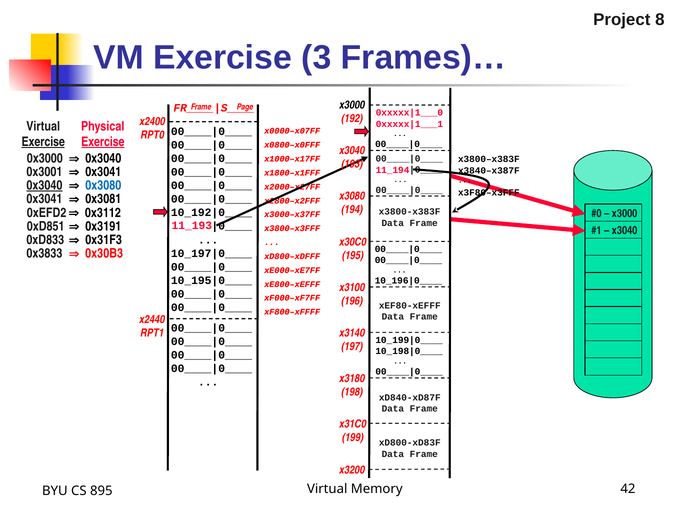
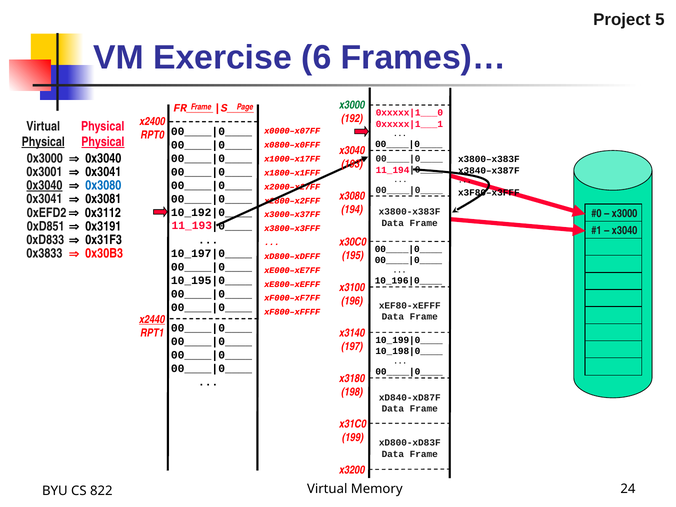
8: 8 -> 5 (660, 19)
3: 3 -> 6 (316, 58)
x3000 colour: black -> green (352, 105)
Exercise: Exercise -> Physical (43, 142)
Exercise: Exercise -> Physical (103, 142)
x2440 underline: none -> present (152, 319)
42: 42 -> 24 (628, 489)
895: 895 -> 822 (101, 491)
